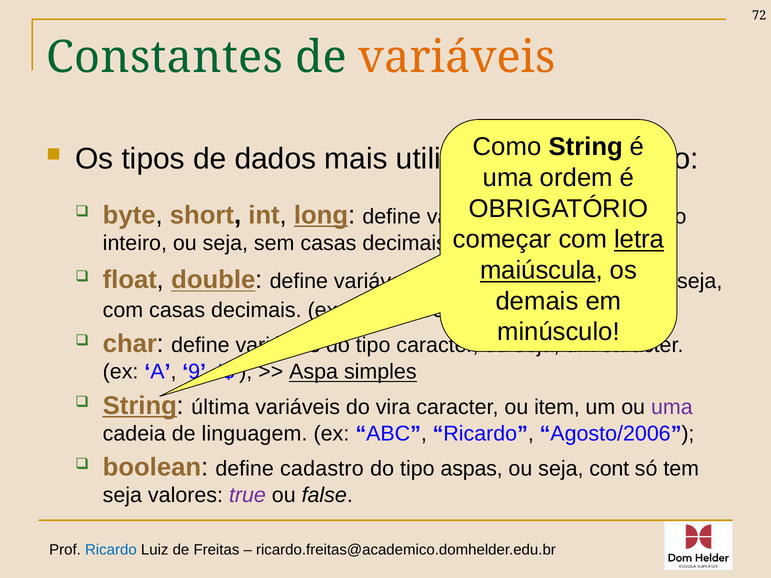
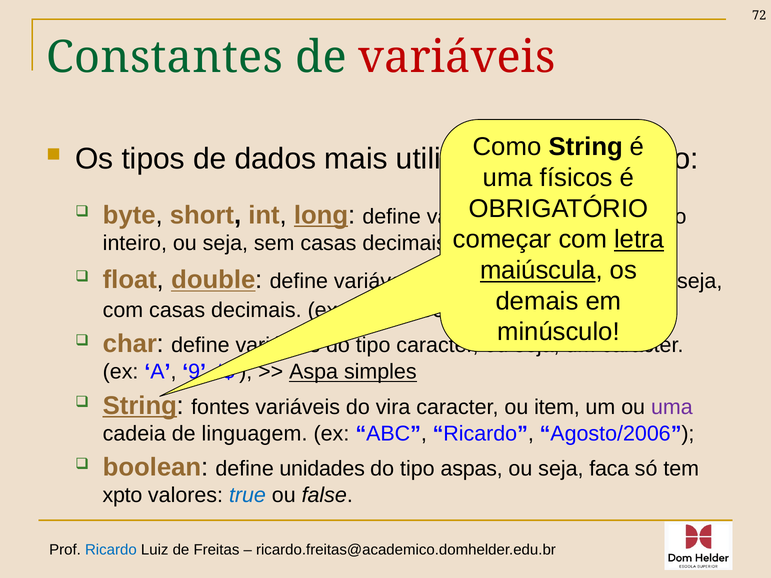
variáveis colour: orange -> red (457, 57)
ordem: ordem -> físicos (576, 178)
última: última -> fontes (220, 407)
cadastro: cadastro -> unidades (322, 469)
cont: cont -> faca (609, 469)
seja: seja -> xpto (122, 495)
true colour: purple -> blue (247, 495)
